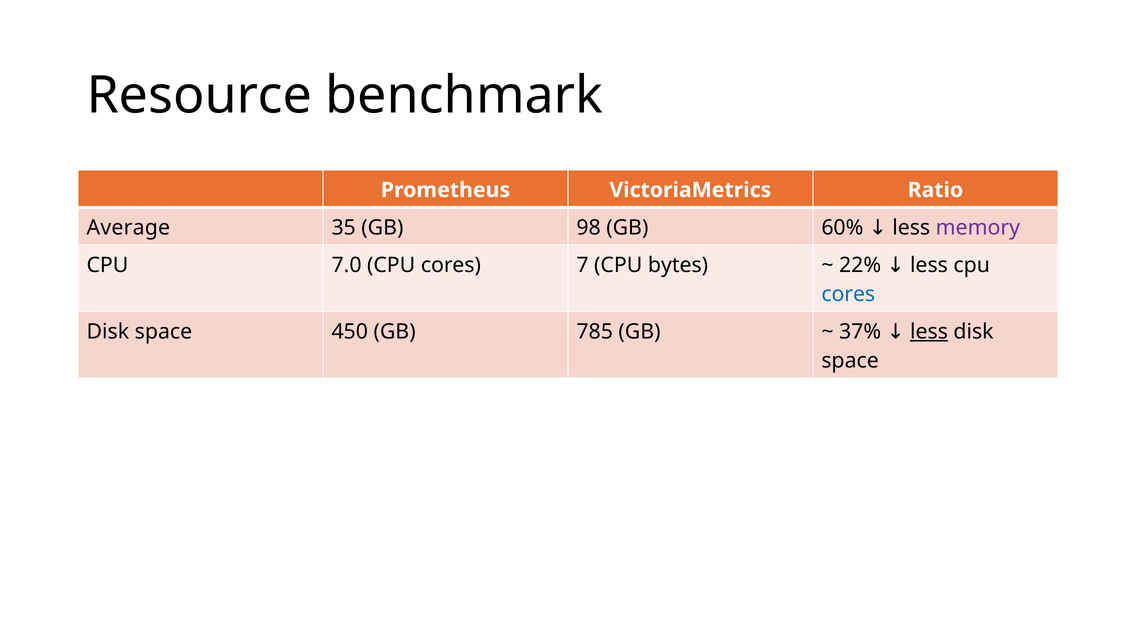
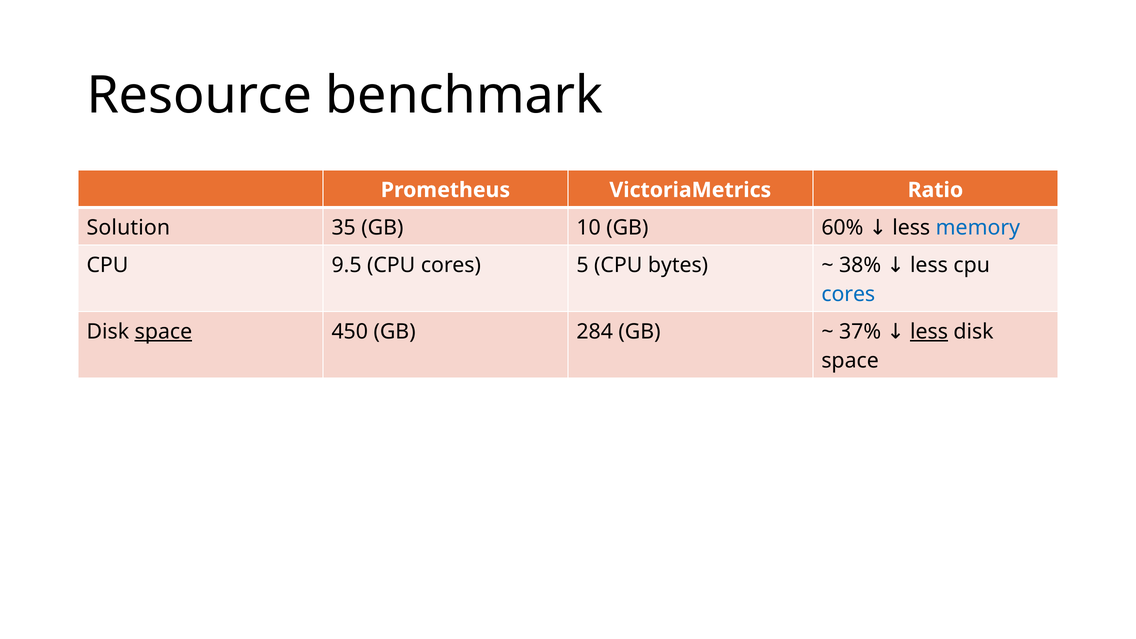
Average: Average -> Solution (128, 228)
98: 98 -> 10 (589, 228)
memory colour: purple -> blue (978, 228)
7.0: 7.0 -> 9.5 (347, 265)
7: 7 -> 5 (583, 265)
22%: 22% -> 38% (860, 265)
space underline: none -> present (163, 332)
785: 785 -> 284 (595, 332)
